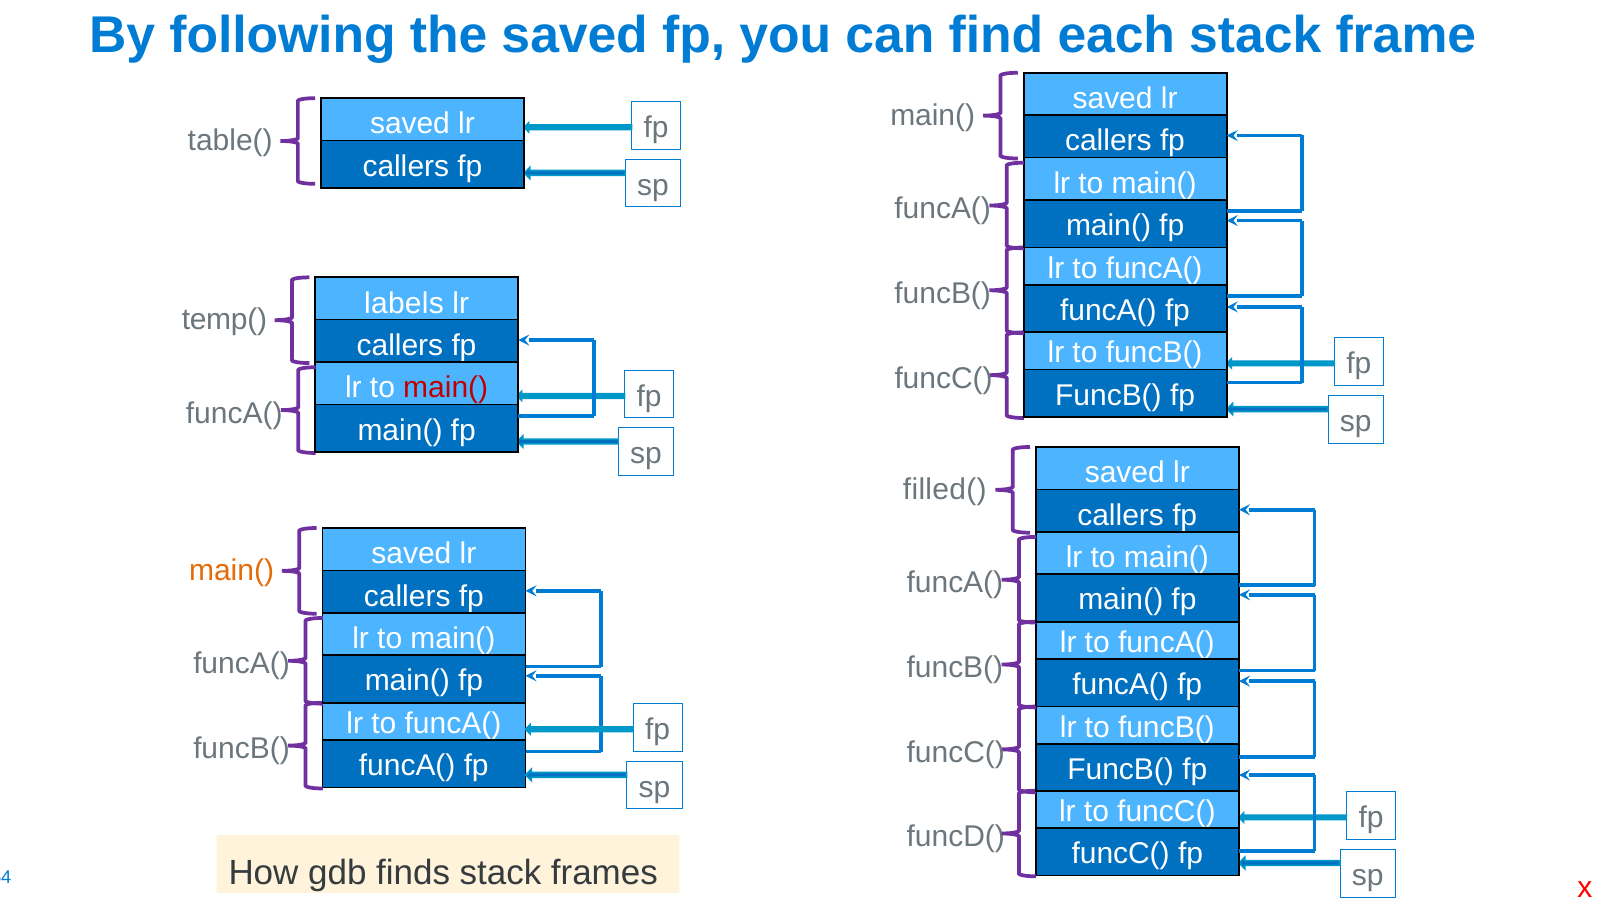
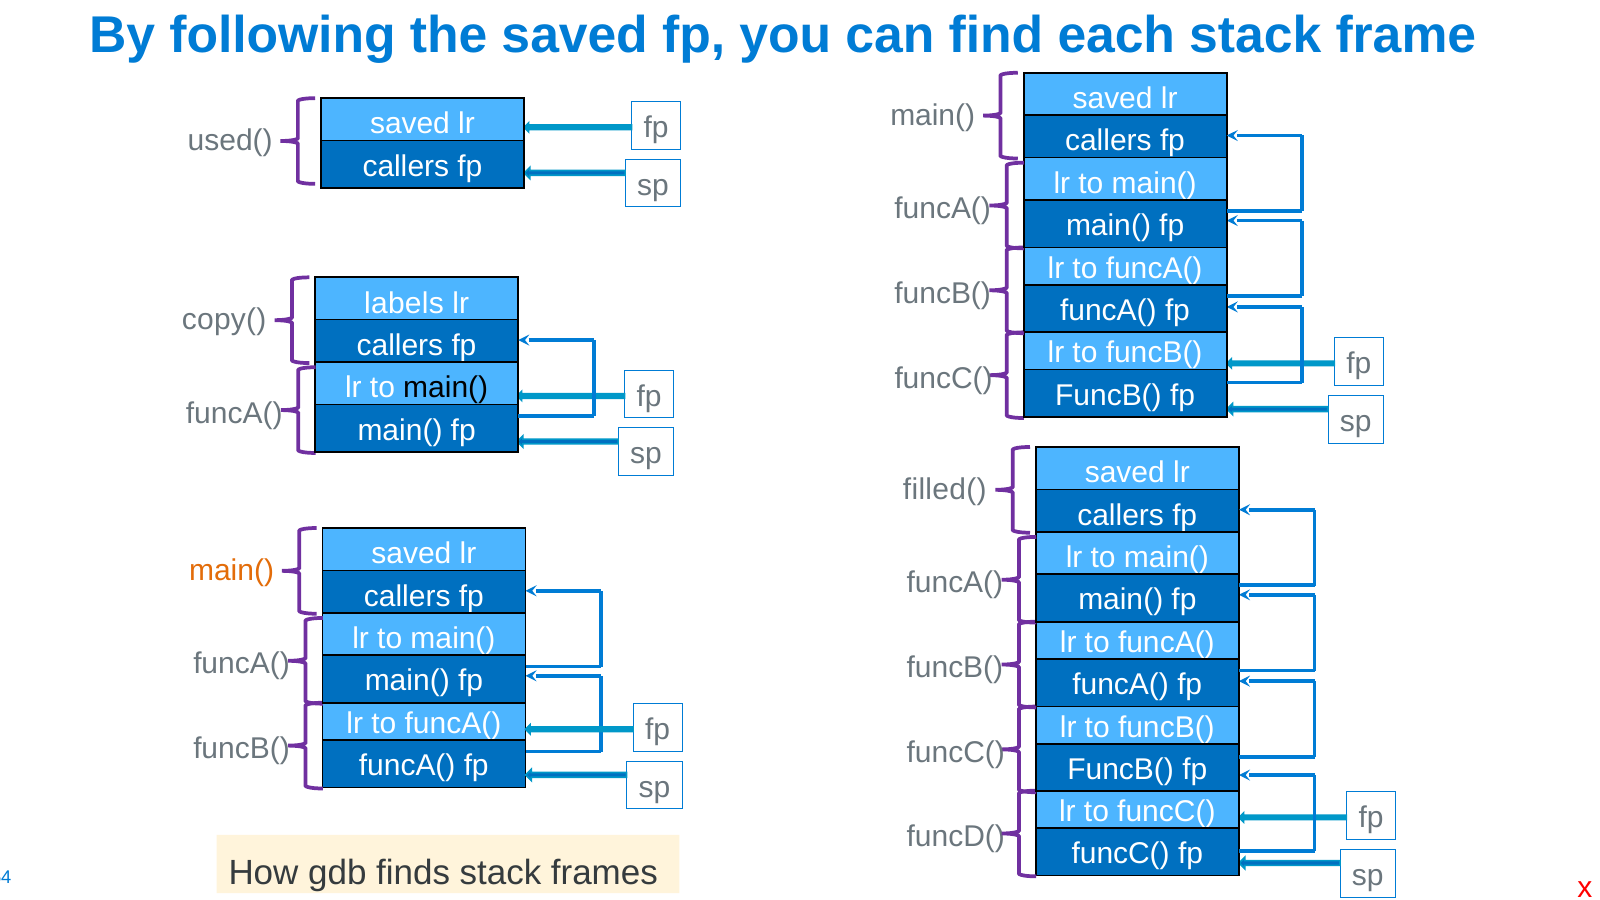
table(: table( -> used( (230, 141)
temp(: temp( -> copy( (224, 320)
main( colour: red -> black (446, 388)
